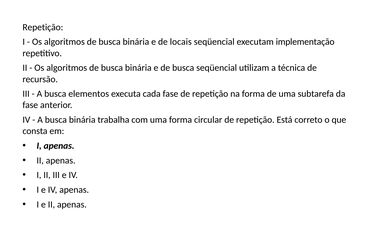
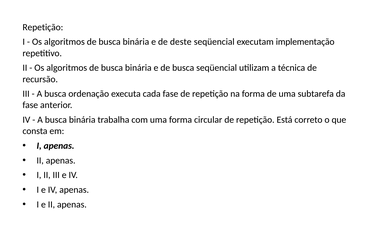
locais: locais -> deste (181, 42)
elementos: elementos -> ordenação (89, 94)
